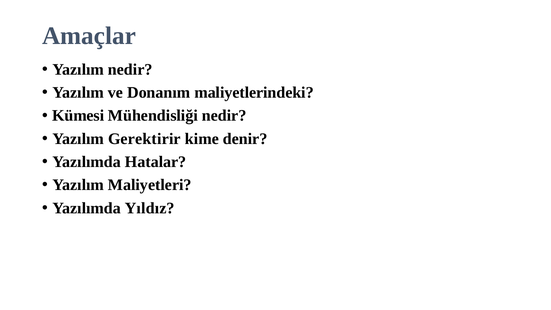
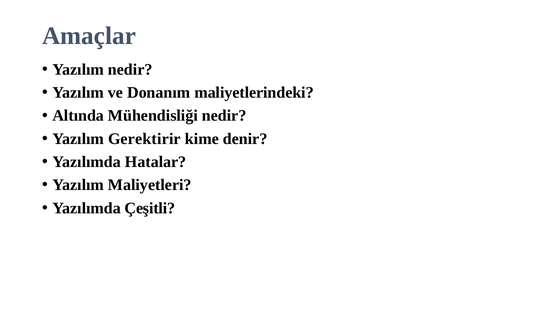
Kümesi: Kümesi -> Altında (78, 116)
Yıldız: Yıldız -> Çeşitli (150, 208)
